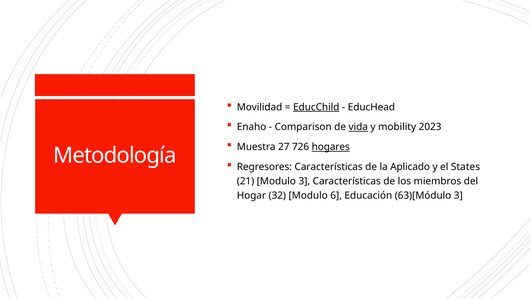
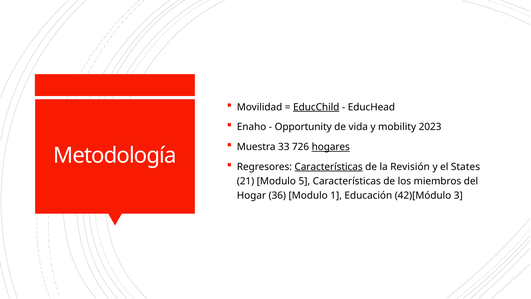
Comparison: Comparison -> Opportunity (303, 127)
vida underline: present -> none (358, 127)
27: 27 -> 33 (284, 147)
Características underline: none -> present (329, 167)
Aplicado: Aplicado -> Revisión (410, 167)
Modulo 3: 3 -> 5 (304, 181)
32: 32 -> 36 (277, 195)
6: 6 -> 1 (336, 195)
63)[Módulo: 63)[Módulo -> 42)[Módulo (423, 195)
